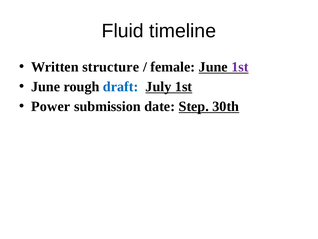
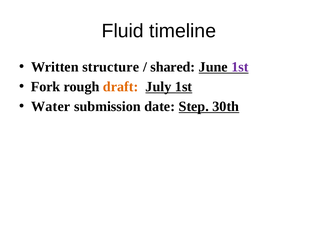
female: female -> shared (173, 67)
June: June -> Fork (46, 87)
draft colour: blue -> orange (121, 87)
Power: Power -> Water (51, 106)
